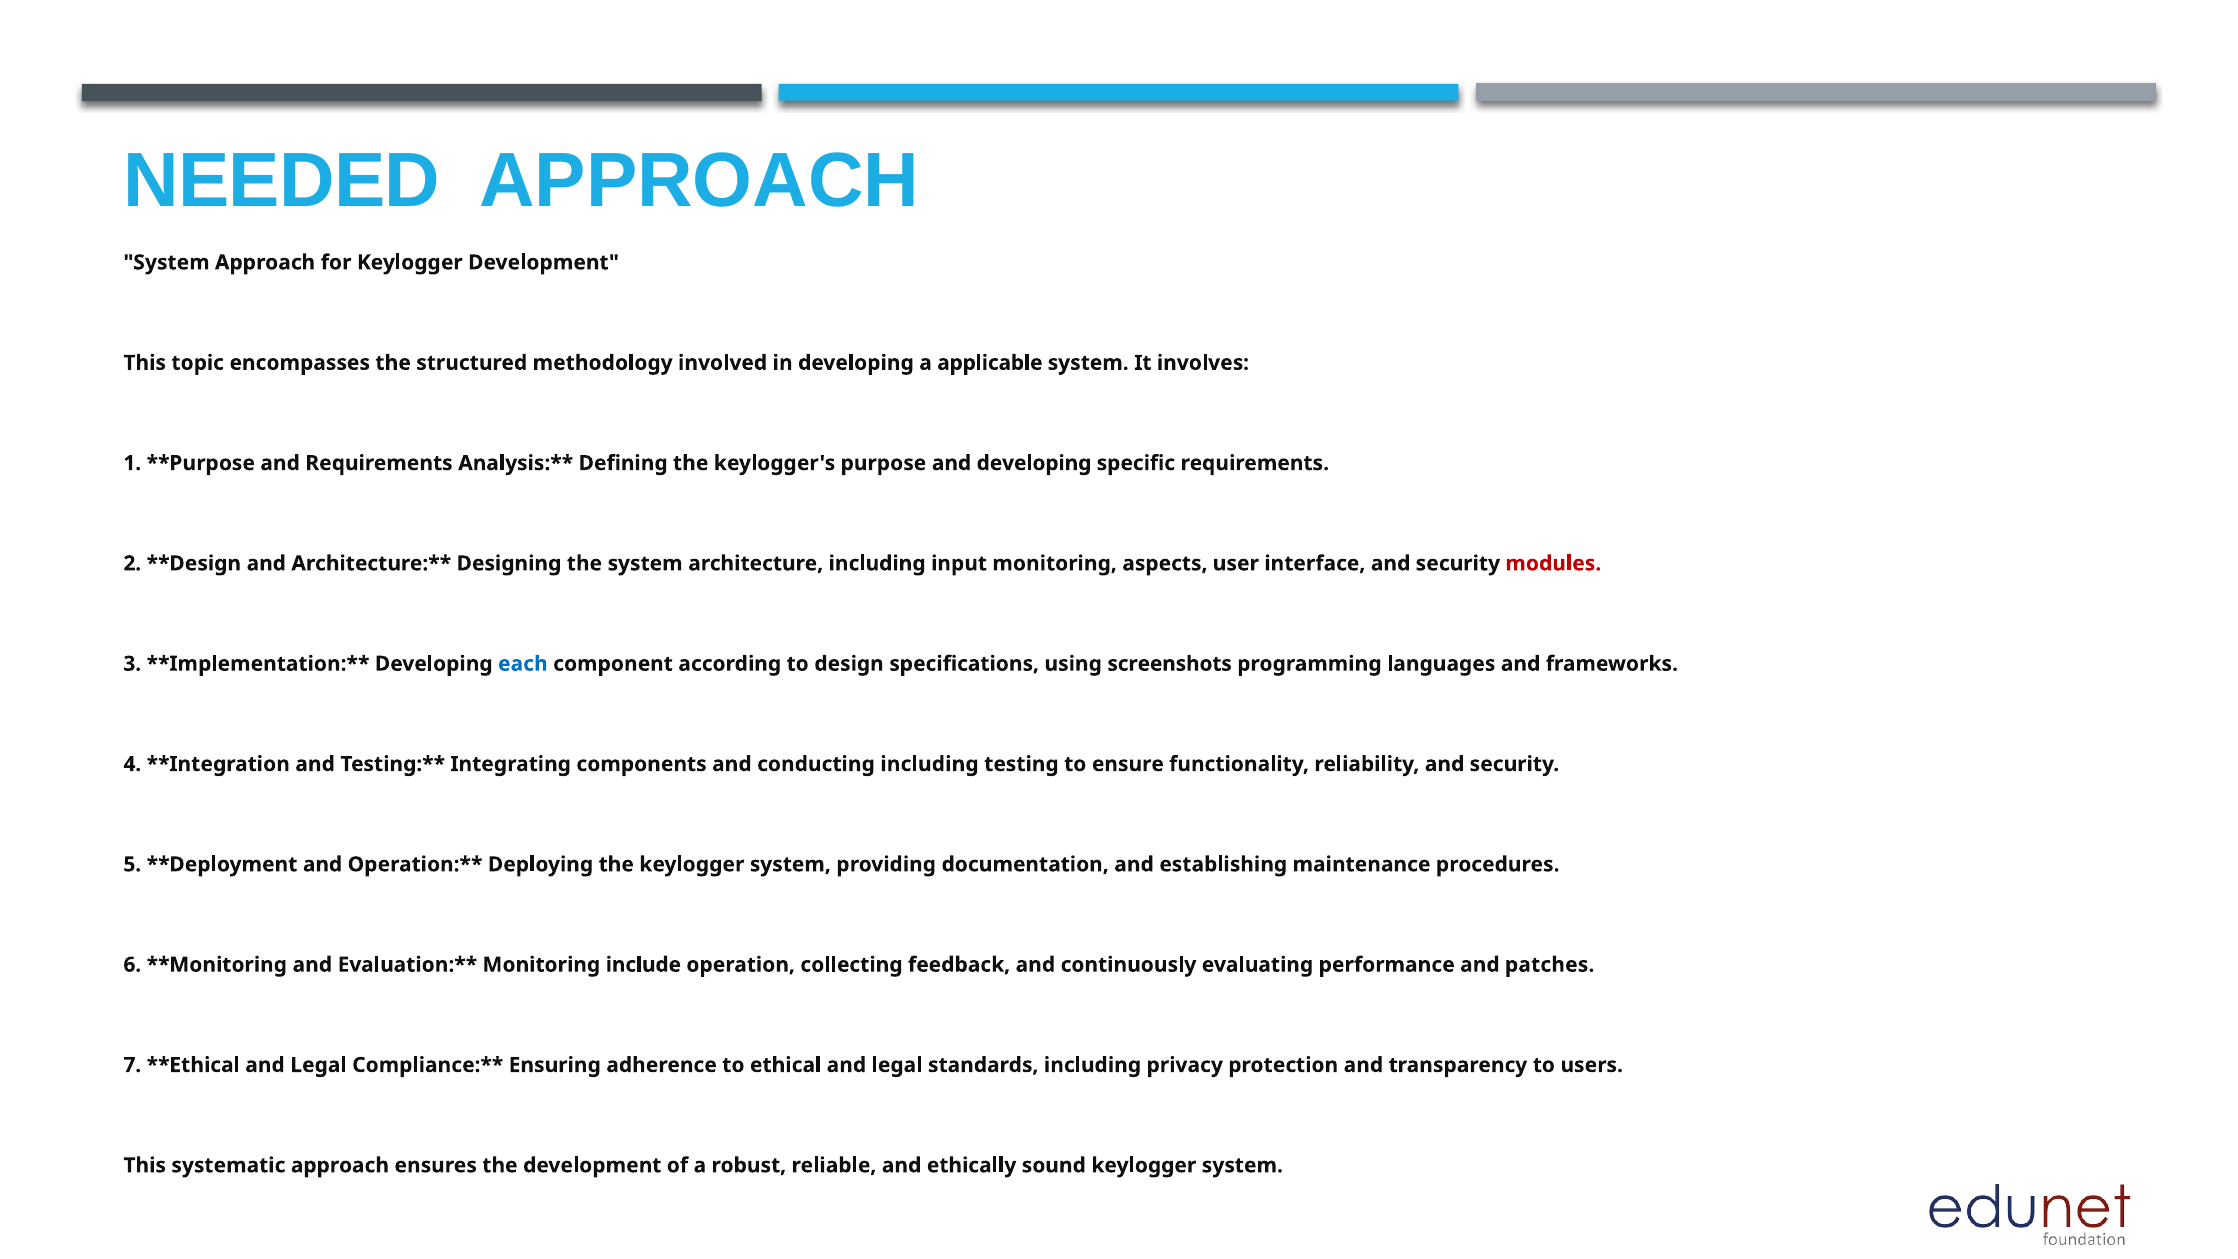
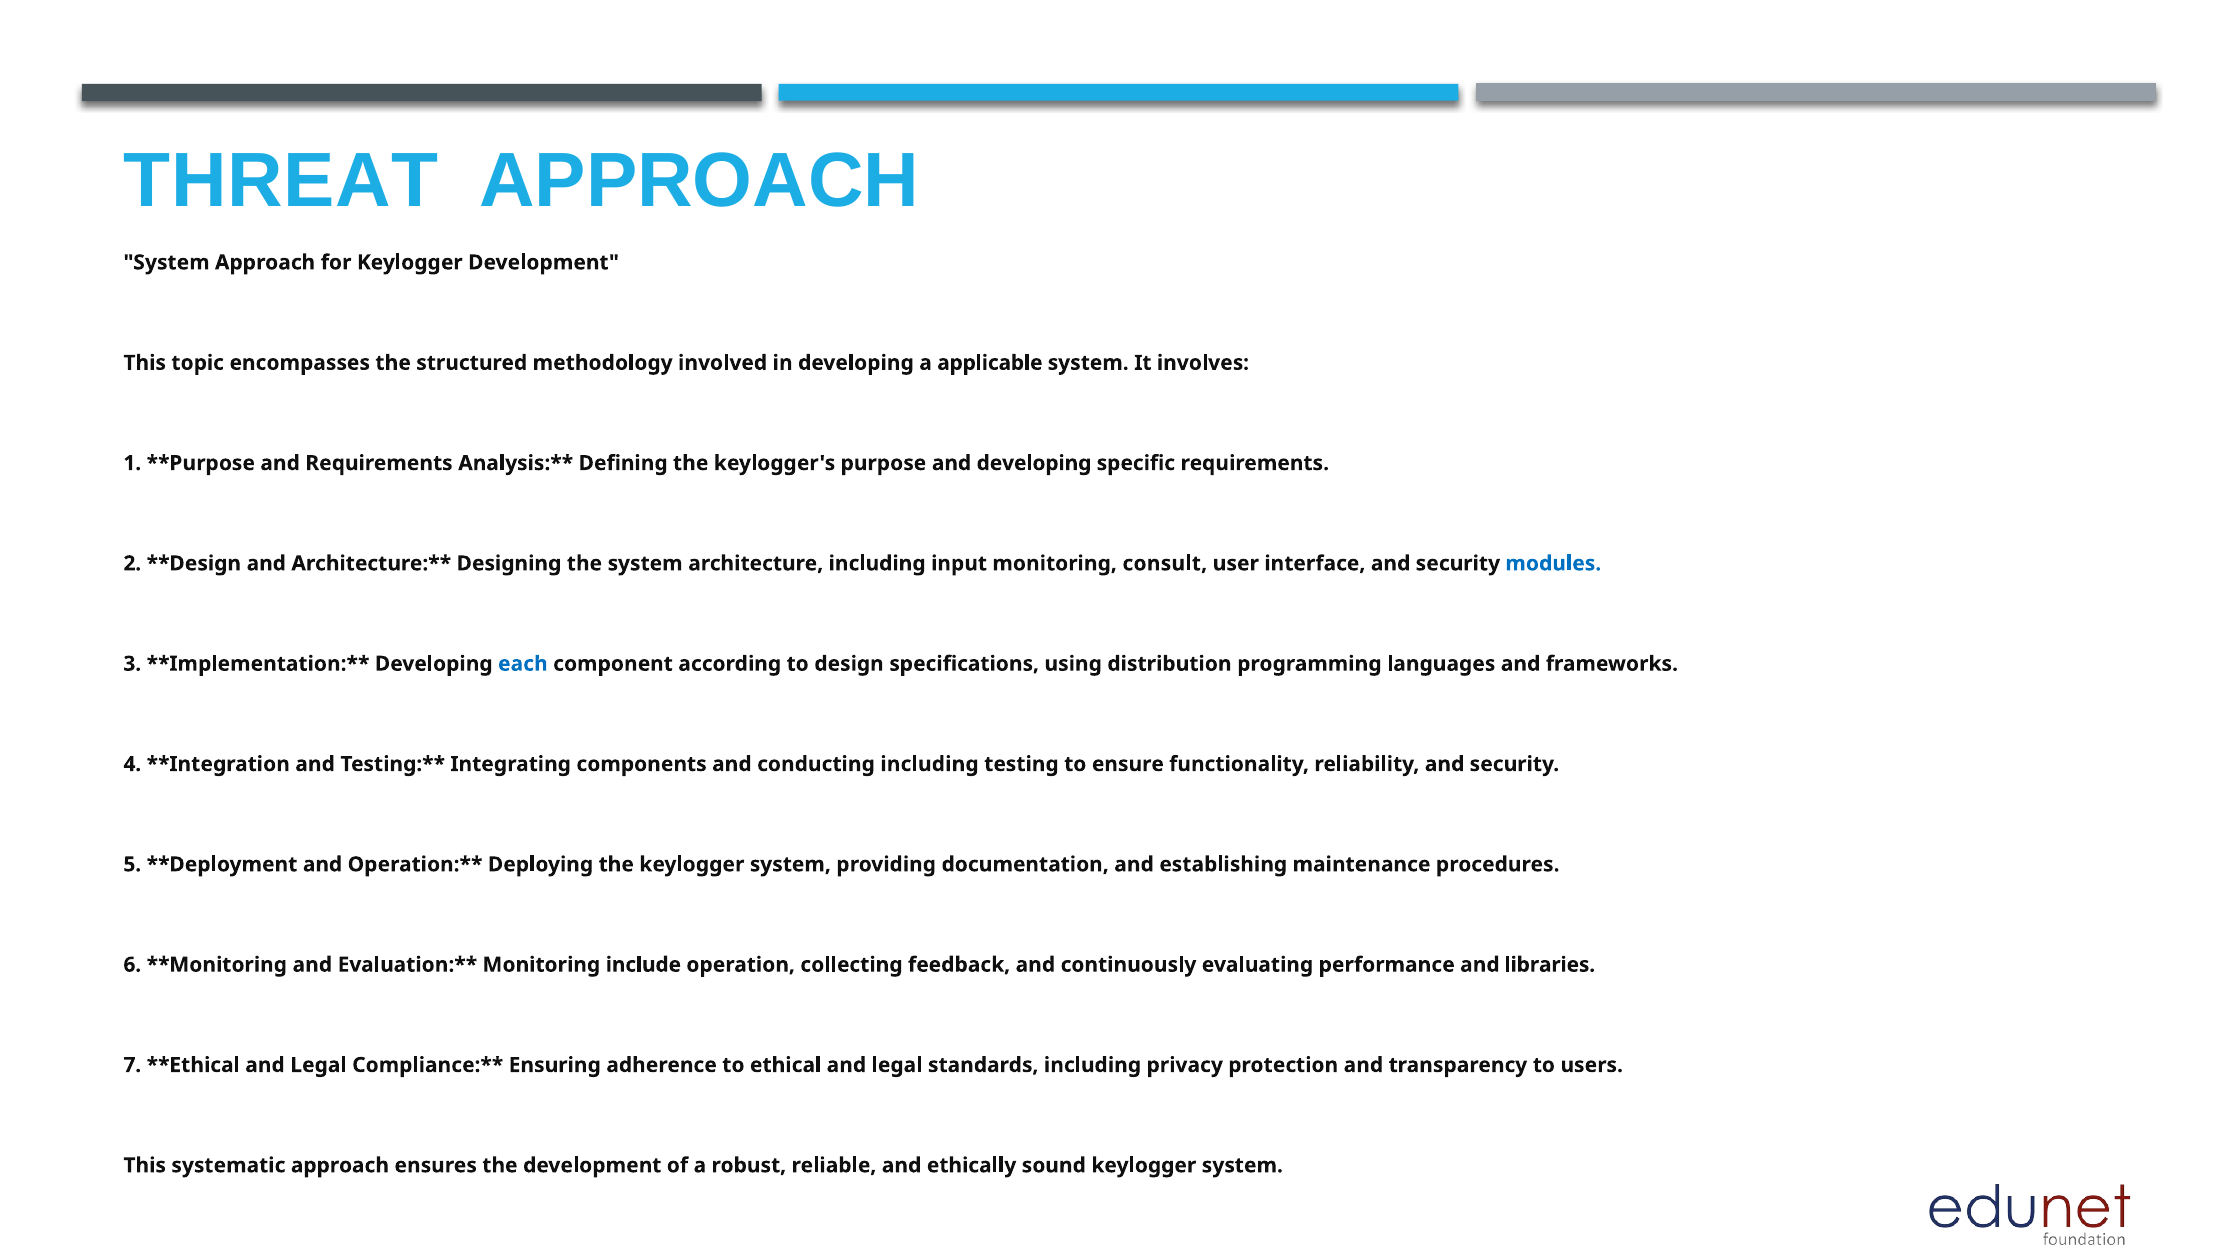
NEEDED: NEEDED -> THREAT (281, 181)
aspects: aspects -> consult (1165, 563)
modules colour: red -> blue (1553, 563)
screenshots: screenshots -> distribution (1169, 664)
patches: patches -> libraries (1550, 965)
